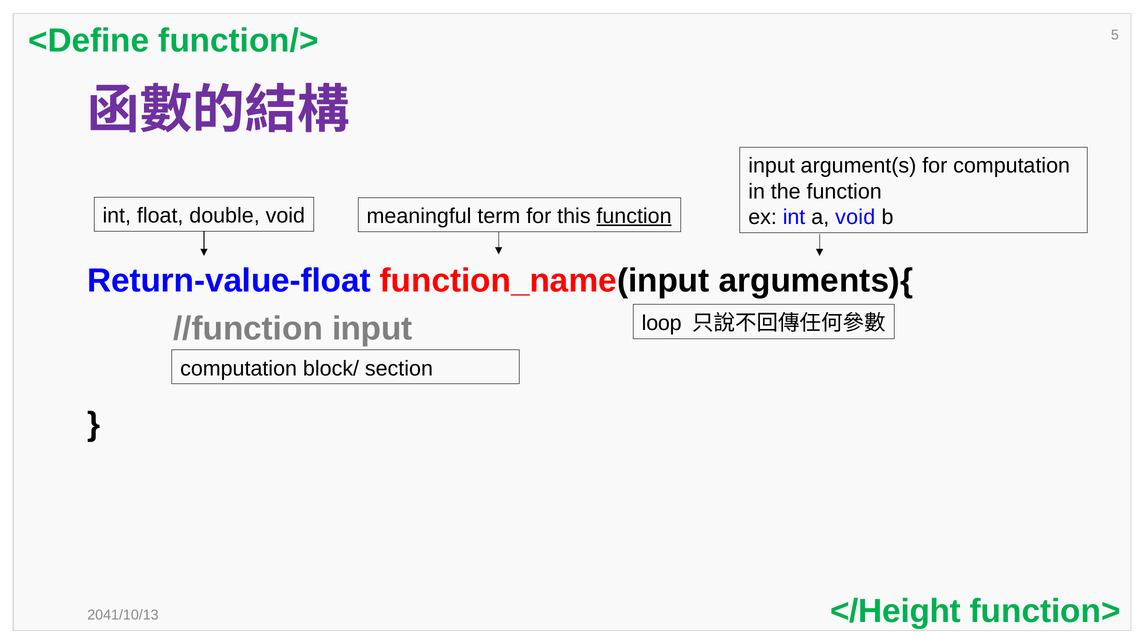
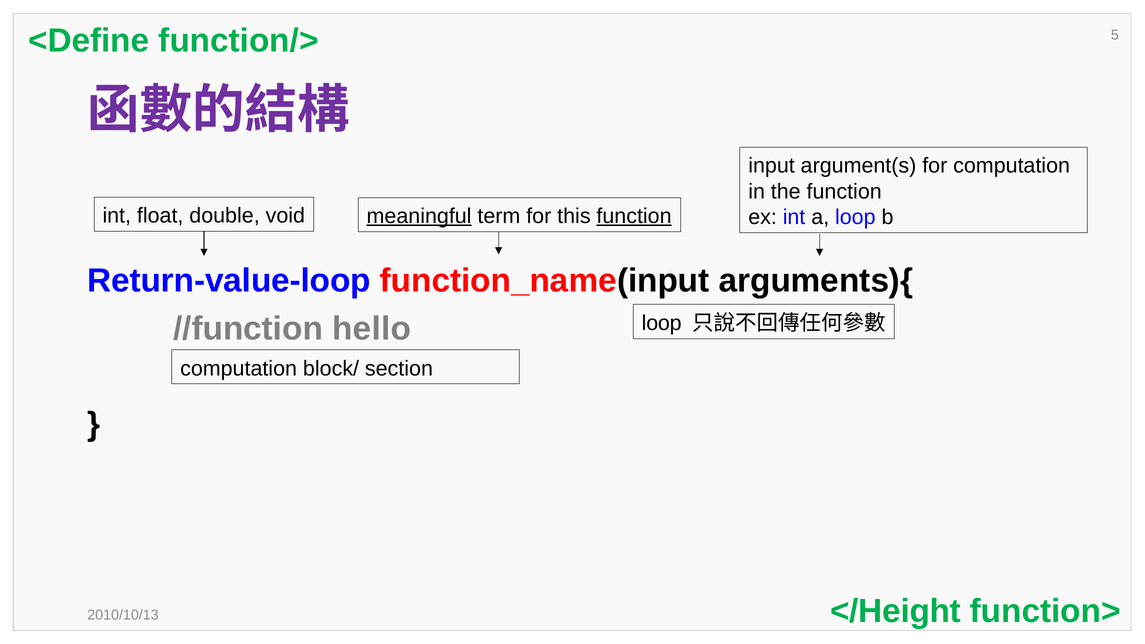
meaningful underline: none -> present (419, 216)
a void: void -> loop (855, 217)
Return-value-float: Return-value-float -> Return-value-loop (229, 281)
//function input: input -> hello (372, 329)
2041/10/13: 2041/10/13 -> 2010/10/13 (123, 615)
